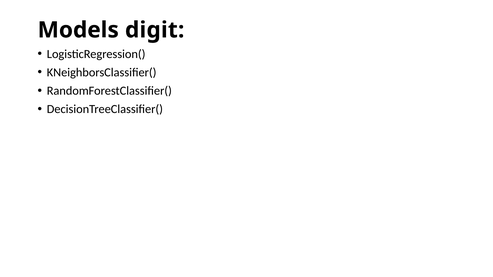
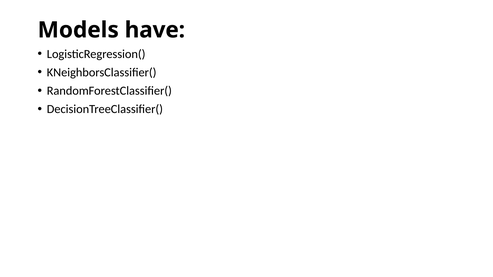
digit: digit -> have (155, 30)
